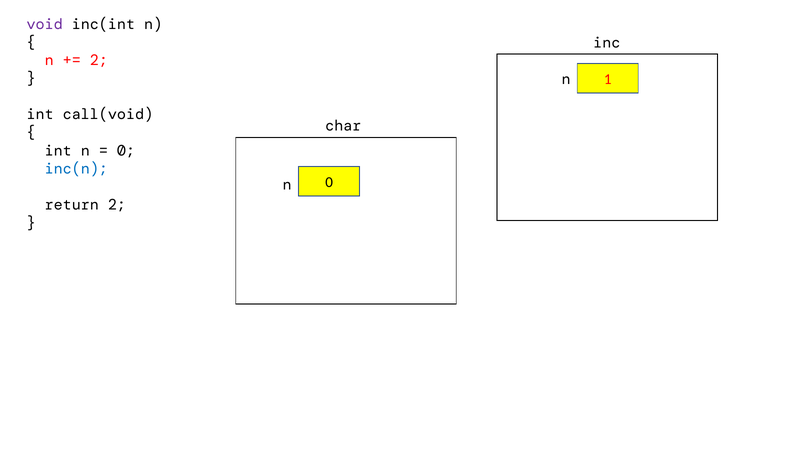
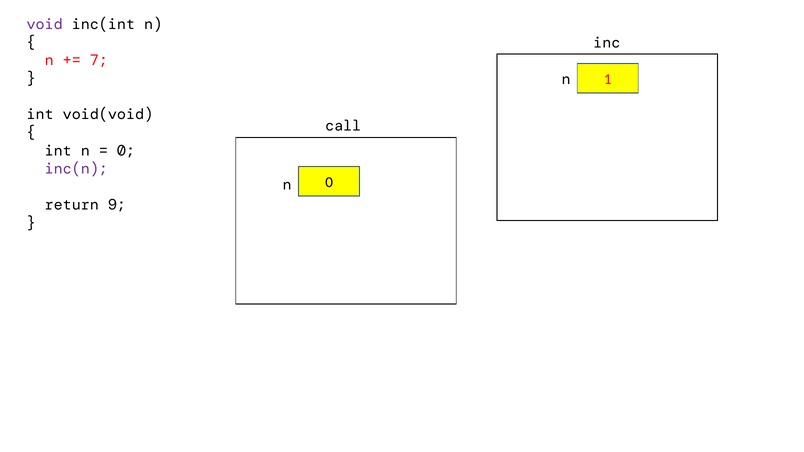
2: 2 -> 7 (99, 60)
call(void: call(void -> void(void (108, 115)
char: char -> call (343, 126)
inc(n colour: blue -> purple (76, 169)
return 2: 2 -> 9 (117, 205)
